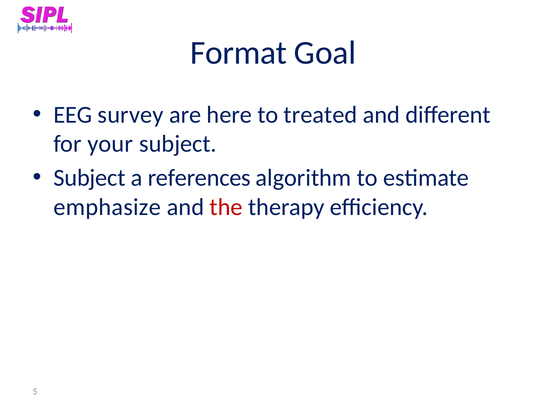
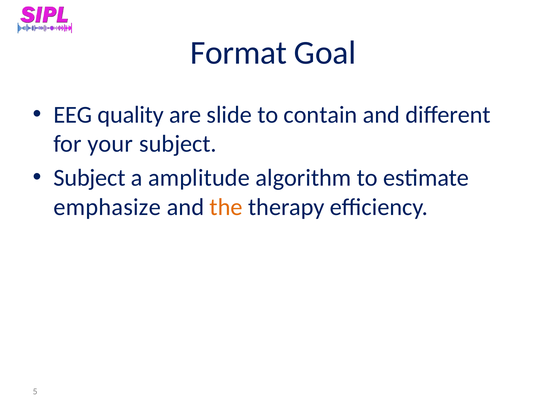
survey: survey -> quality (131, 115)
here: here -> slide (229, 115)
treated: treated -> contain (321, 115)
references: references -> amplitude (199, 178)
the colour: red -> orange (226, 207)
